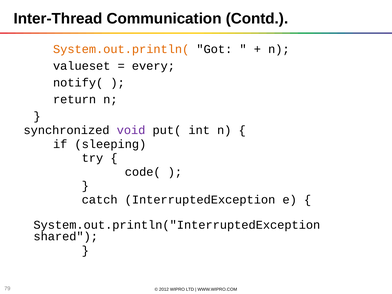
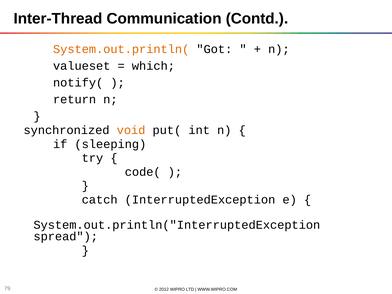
every: every -> which (153, 66)
void colour: purple -> orange (131, 130)
shared: shared -> spread (66, 237)
